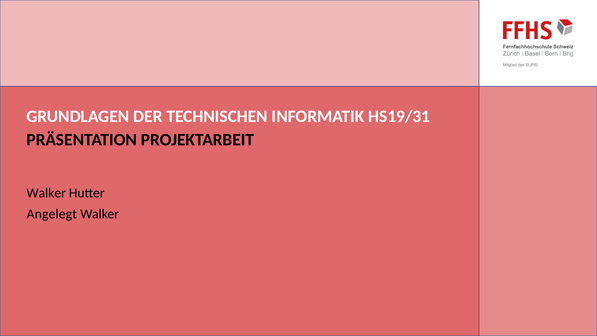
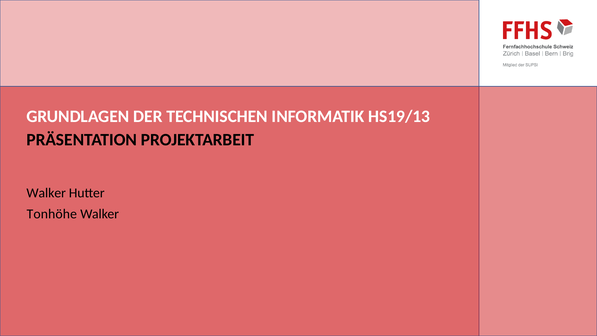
HS19/31: HS19/31 -> HS19/13 (399, 116)
Angelegt: Angelegt -> Tonhöhe (52, 214)
